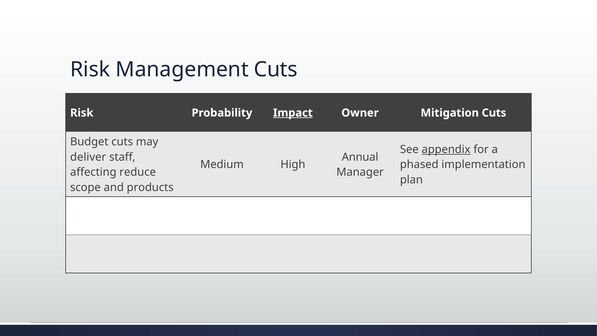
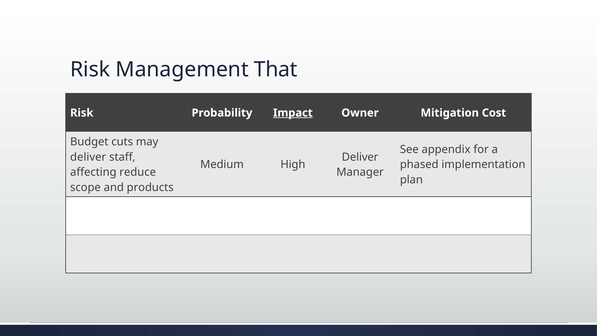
Management Cuts: Cuts -> That (276, 69)
Mitigation Cuts: Cuts -> Cost (494, 113)
appendix underline: present -> none (446, 149)
Annual: Annual -> Deliver (360, 157)
